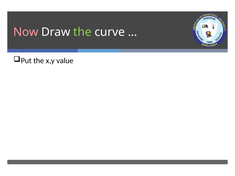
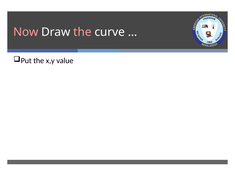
the colour: light green -> pink (82, 32)
